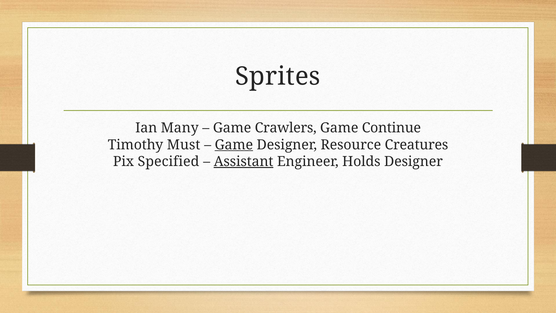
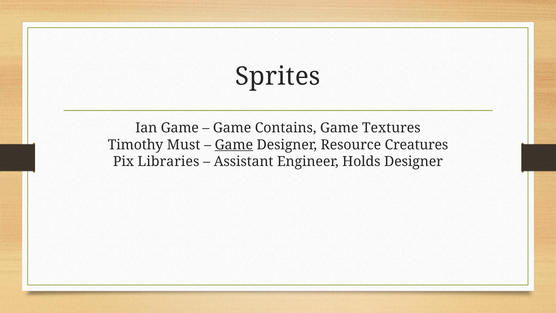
Ian Many: Many -> Game (180, 128)
Crawlers: Crawlers -> Contains (286, 128)
Continue: Continue -> Textures (391, 128)
Specified: Specified -> Libraries (168, 161)
Assistant underline: present -> none (244, 161)
